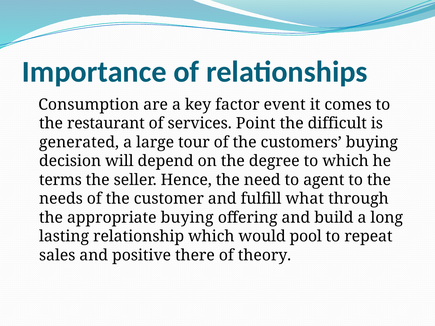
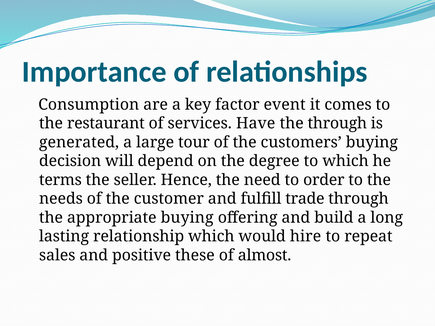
Point: Point -> Have (256, 124)
the difficult: difficult -> through (337, 124)
agent: agent -> order (324, 180)
what: what -> trade (305, 199)
pool: pool -> hire (306, 237)
there: there -> these (195, 255)
theory: theory -> almost (265, 255)
